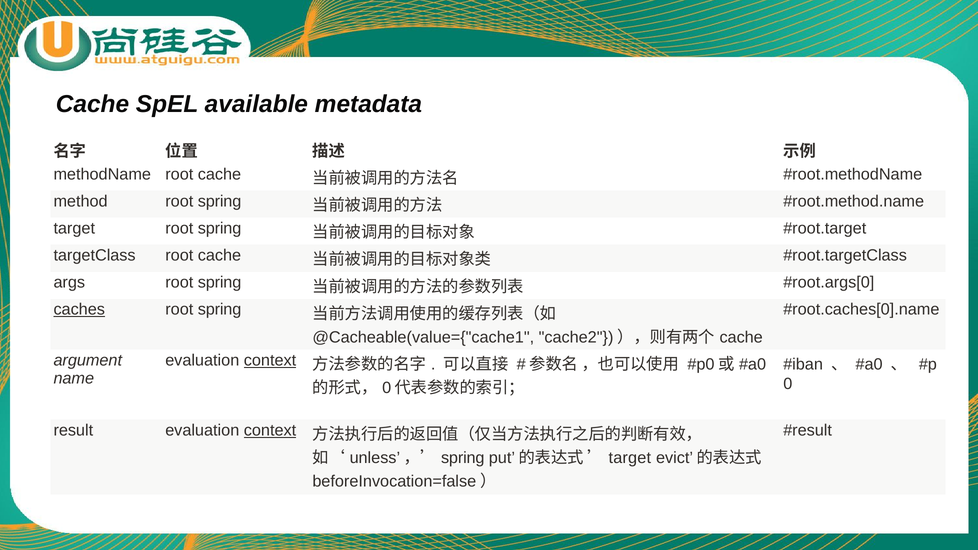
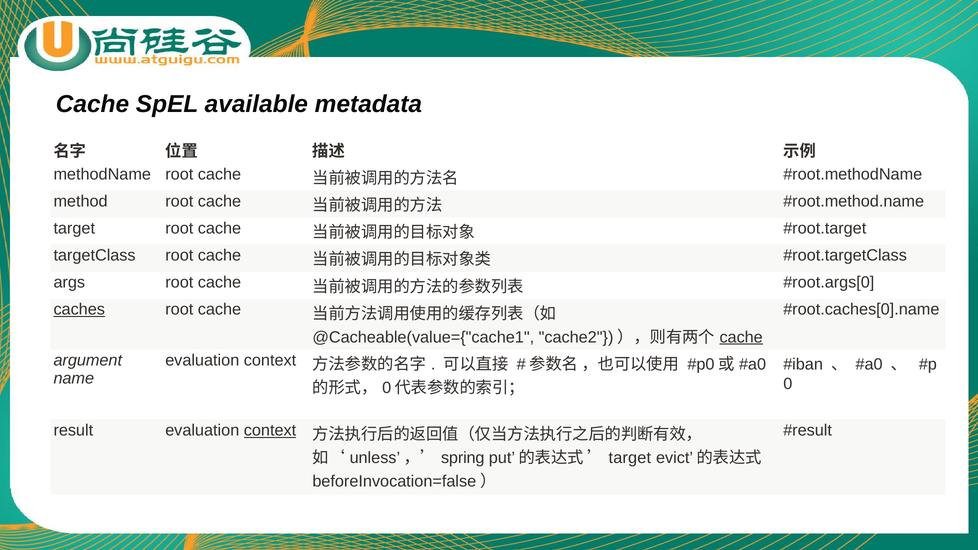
method root spring: spring -> cache (219, 201)
target root spring: spring -> cache (219, 228)
args root spring: spring -> cache (219, 283)
spring: spring -> cache (219, 310)
cache underline: none -> present (741, 337)
context underline: present -> none (270, 360)
